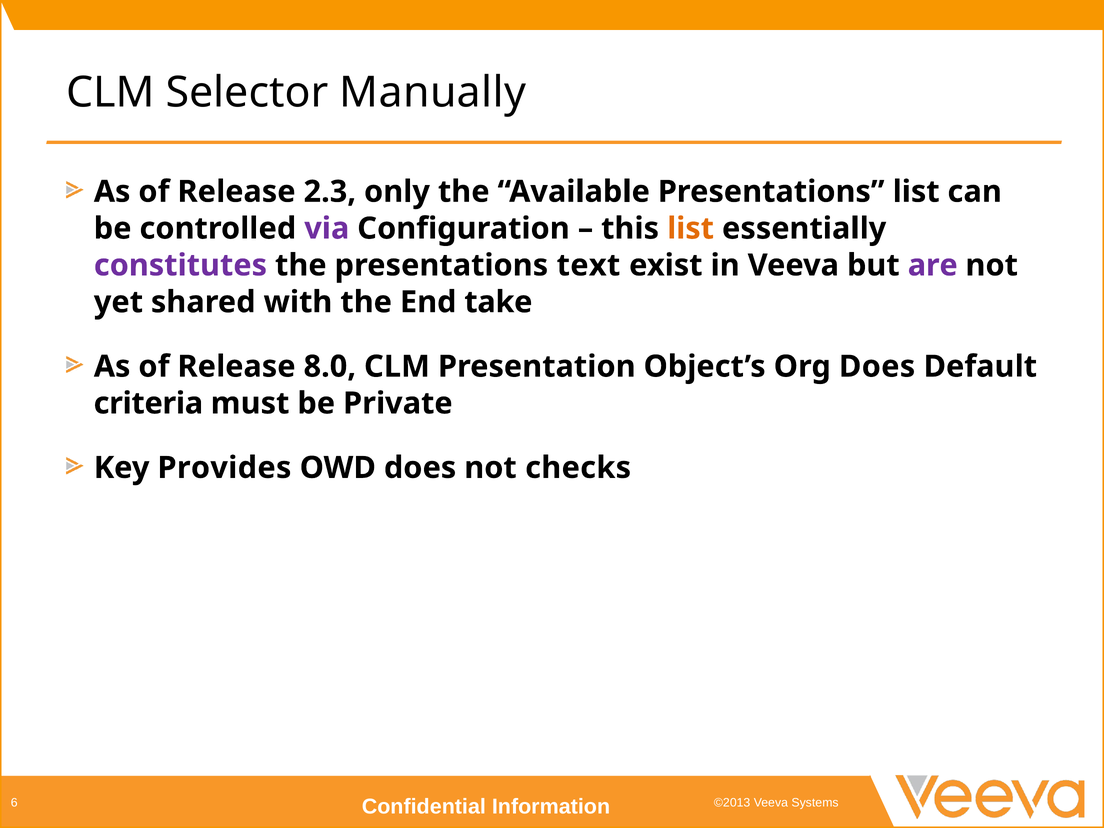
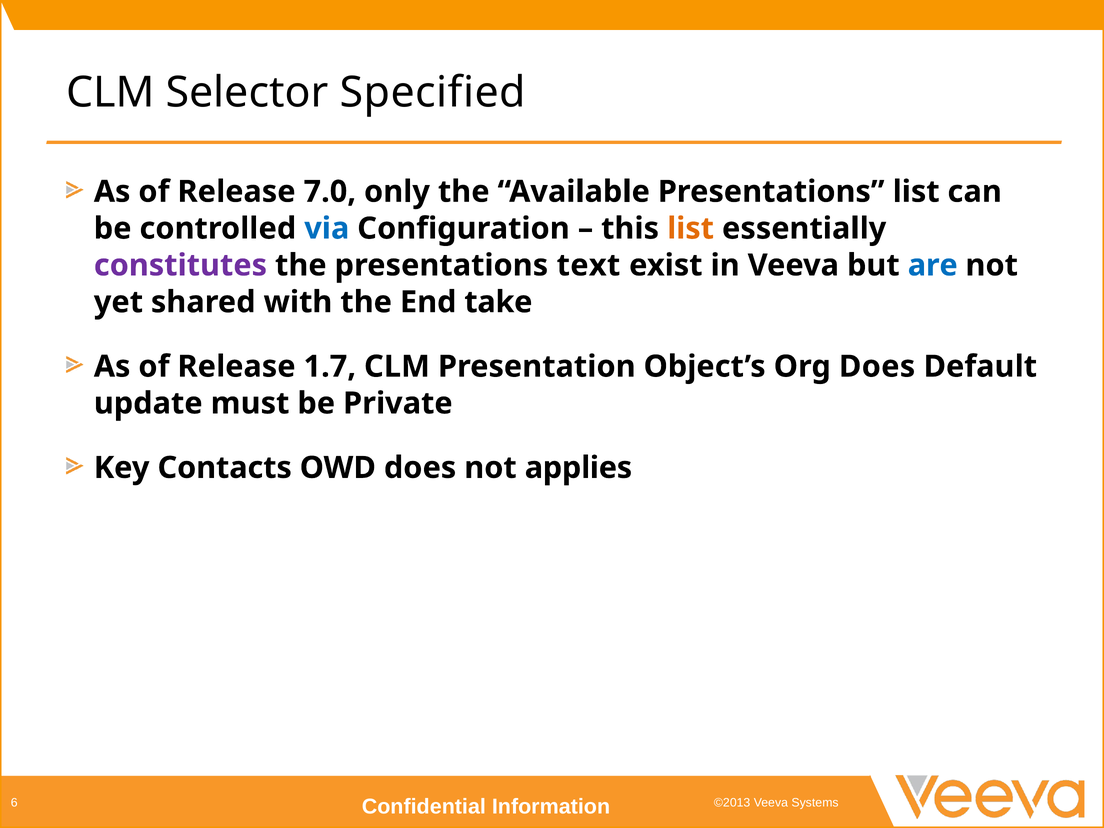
Manually: Manually -> Specified (433, 92)
2.3: 2.3 -> 7.0 (330, 192)
via colour: purple -> blue (327, 228)
are colour: purple -> blue (933, 265)
8.0: 8.0 -> 1.7 (330, 367)
criteria: criteria -> update (148, 403)
Provides: Provides -> Contacts (225, 468)
checks: checks -> applies (578, 468)
